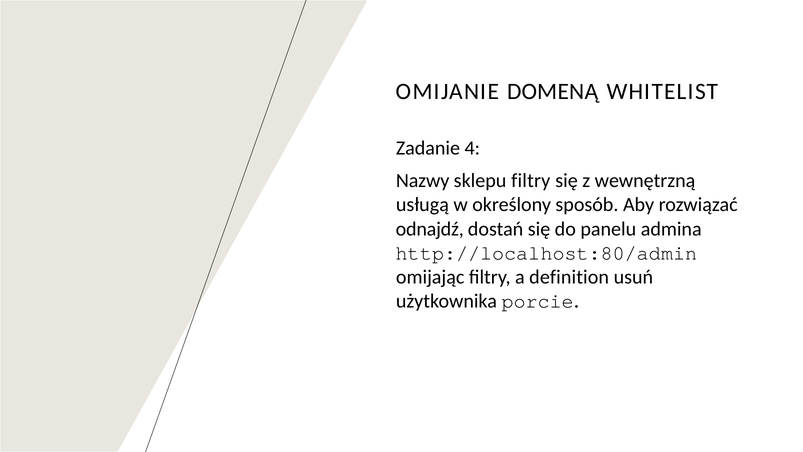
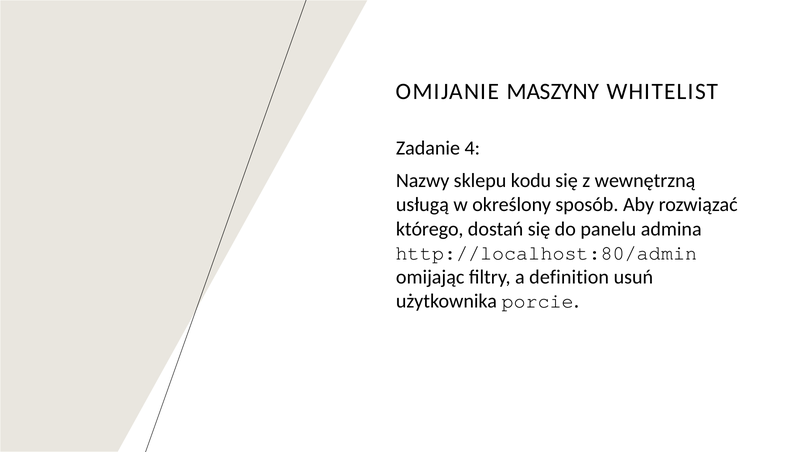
DOMENĄ: DOMENĄ -> MASZYNY (553, 91)
sklepu filtry: filtry -> kodu (531, 181)
odnajdź: odnajdź -> którego (430, 229)
